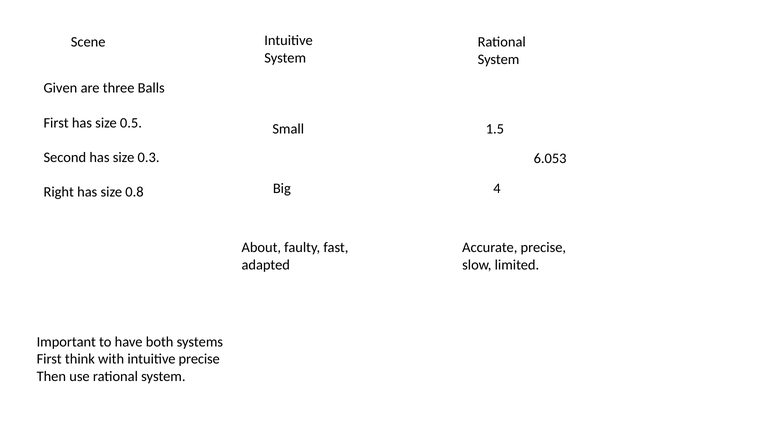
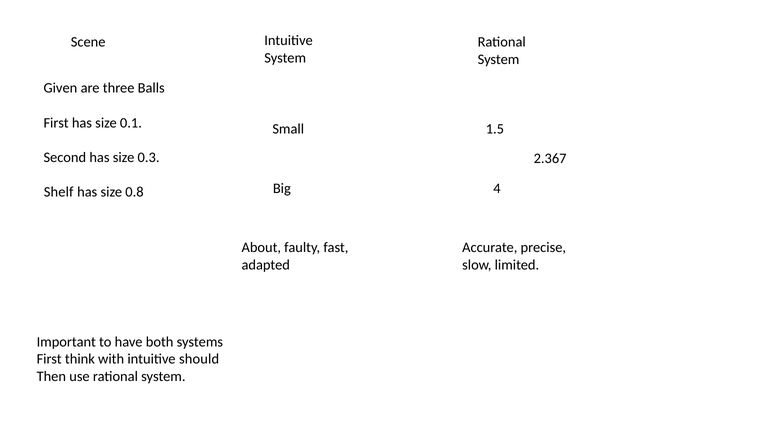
0.5: 0.5 -> 0.1 (131, 123)
6.053: 6.053 -> 2.367 (550, 159)
Right: Right -> Shelf (59, 192)
intuitive precise: precise -> should (199, 359)
